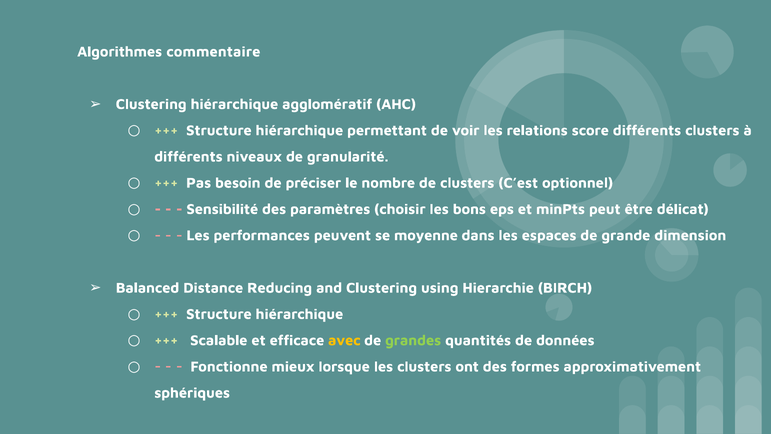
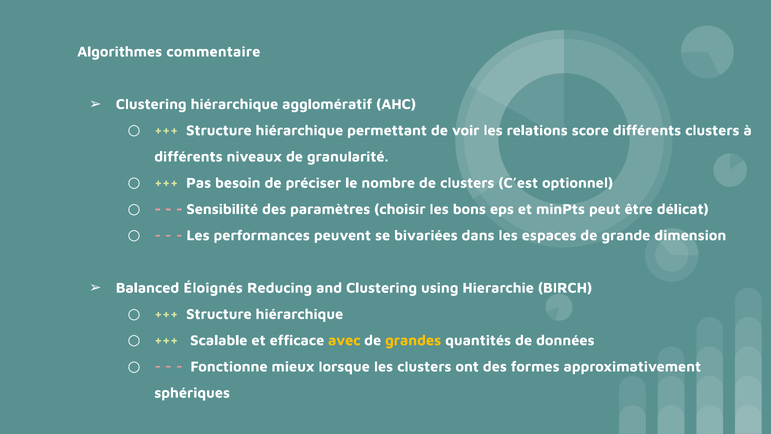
moyenne: moyenne -> bivariées (426, 235)
Distance: Distance -> Éloignés (213, 288)
grandes colour: light green -> yellow (413, 340)
